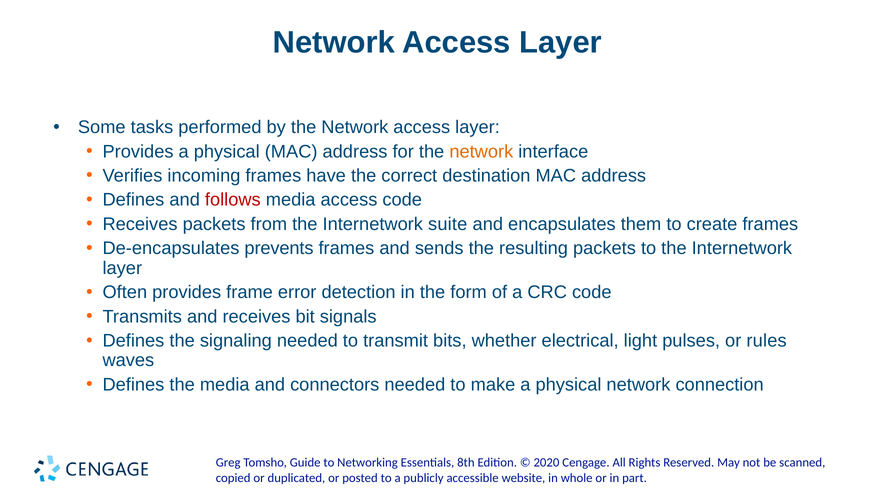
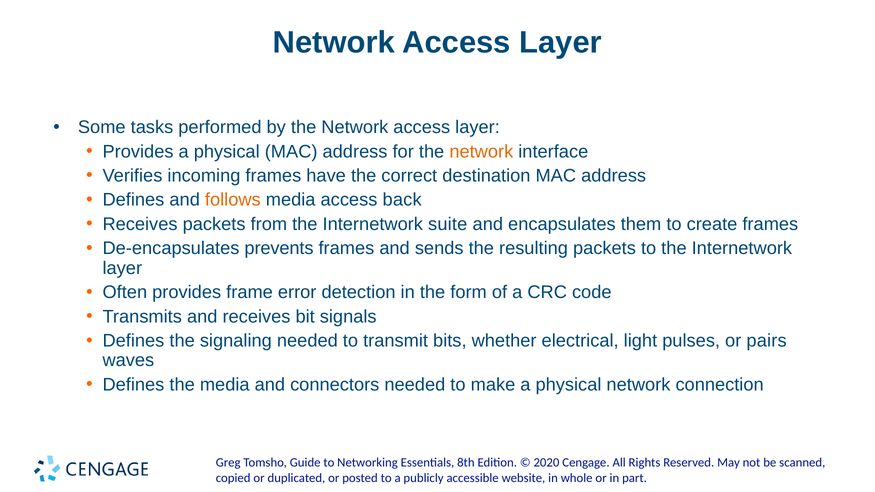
follows colour: red -> orange (233, 200)
access code: code -> back (402, 200)
rules: rules -> pairs (767, 341)
